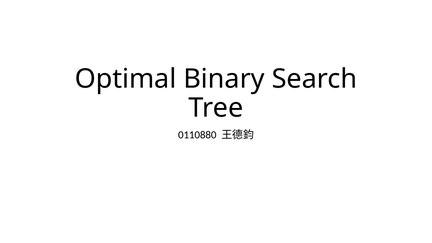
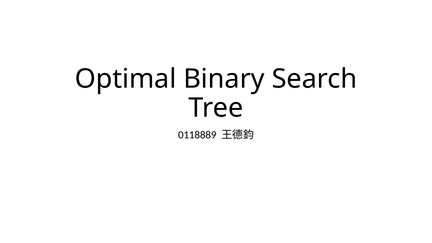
0110880: 0110880 -> 0118889 (197, 135)
